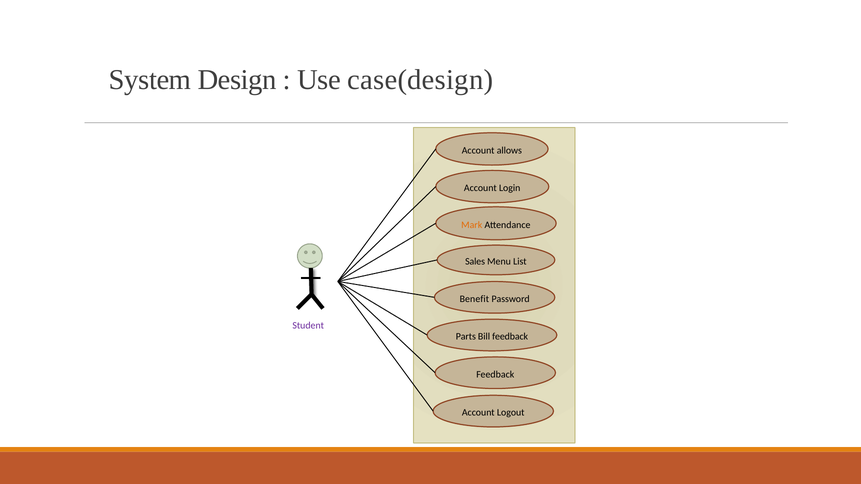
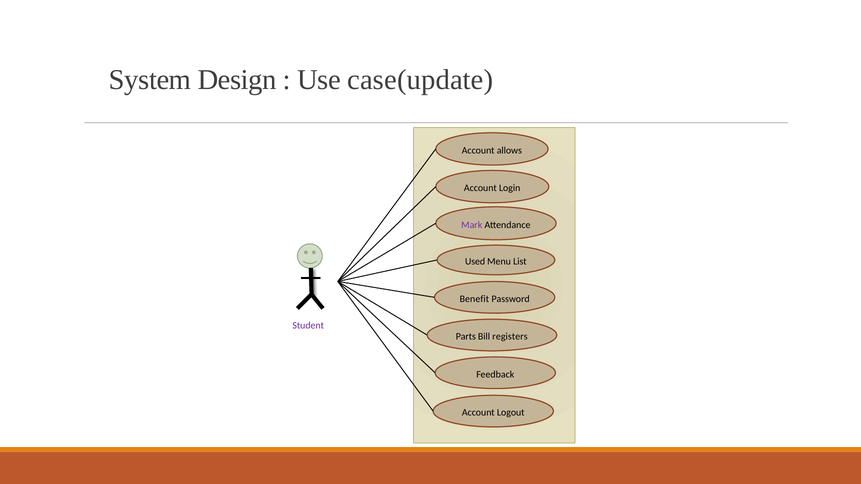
case(design: case(design -> case(update (420, 80)
Mark colour: orange -> purple (472, 225)
Sales: Sales -> Used (475, 262)
Bill feedback: feedback -> registers (510, 337)
